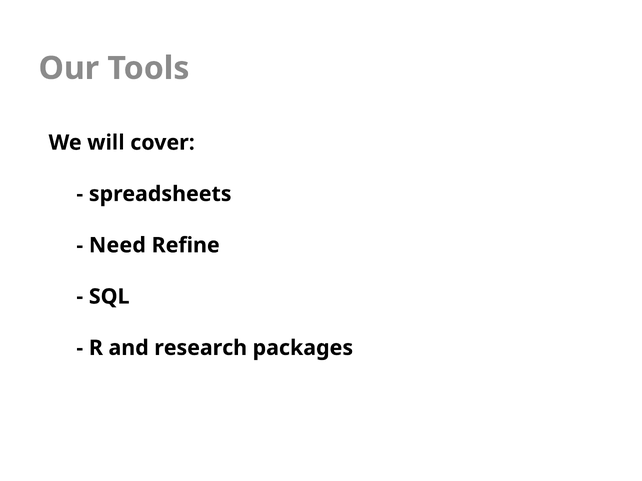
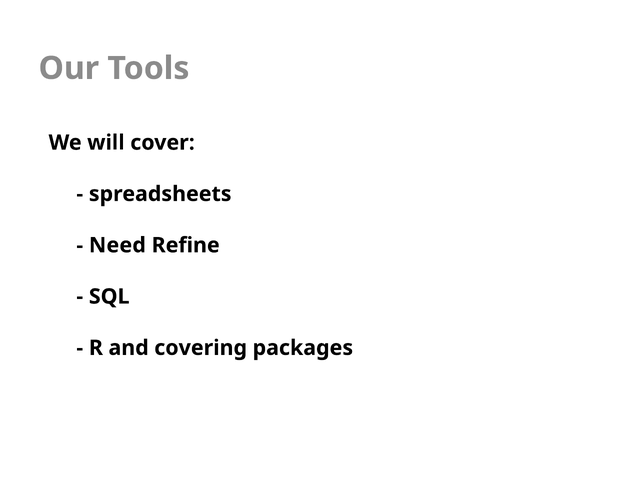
research: research -> covering (201, 348)
